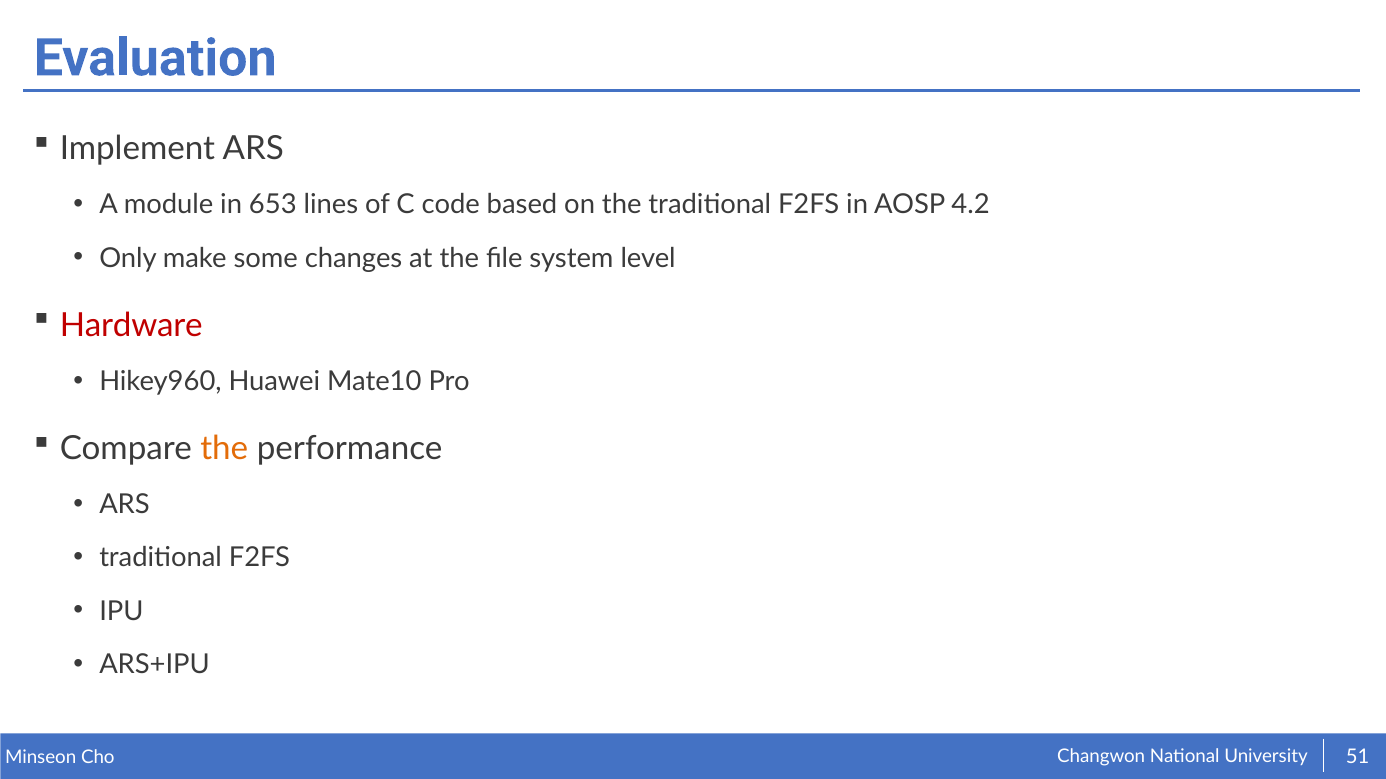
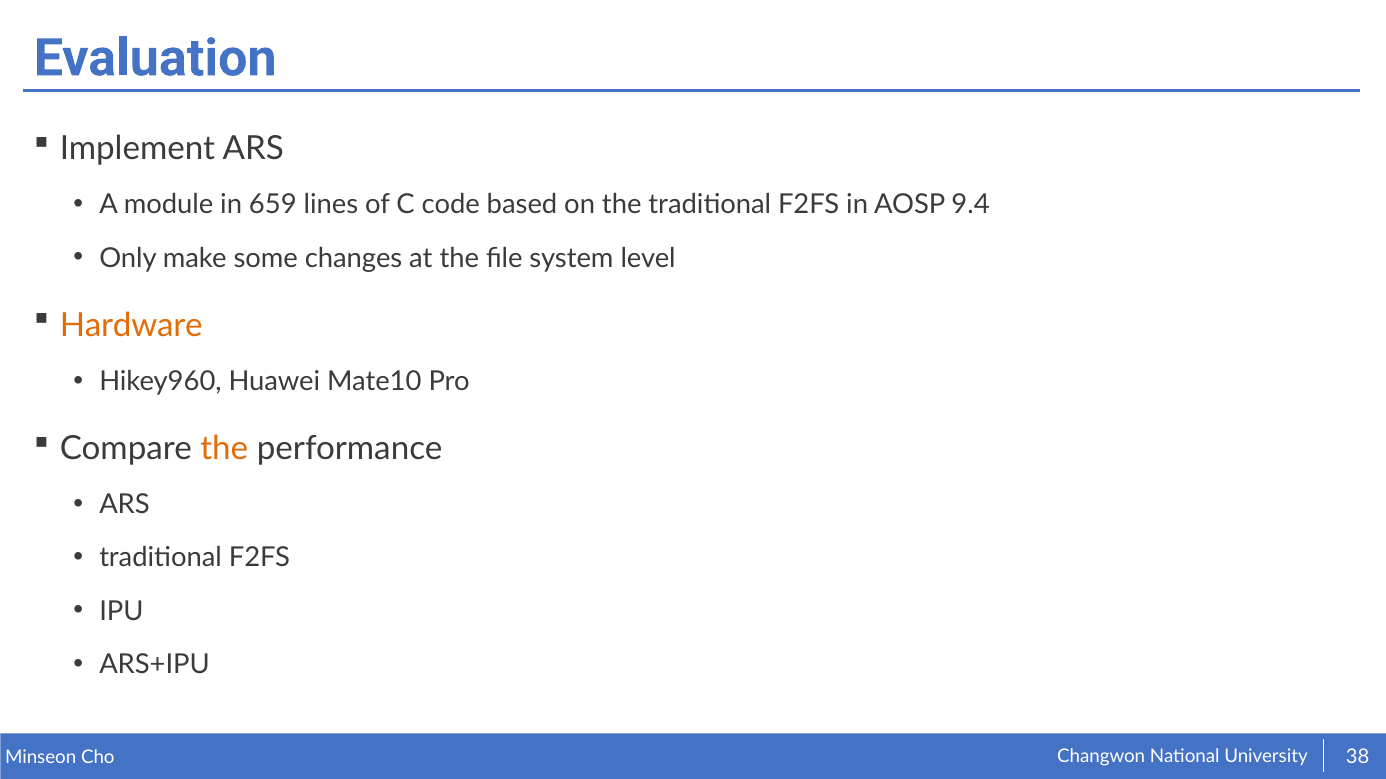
653: 653 -> 659 (273, 205)
4.2: 4.2 -> 9.4 (971, 205)
Hardware colour: red -> orange (131, 325)
51: 51 -> 38 (1358, 757)
